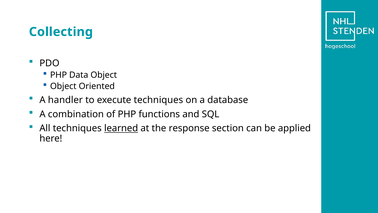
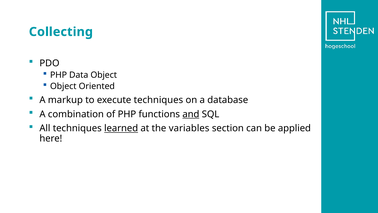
handler: handler -> markup (65, 100)
and underline: none -> present (191, 114)
response: response -> variables (189, 128)
